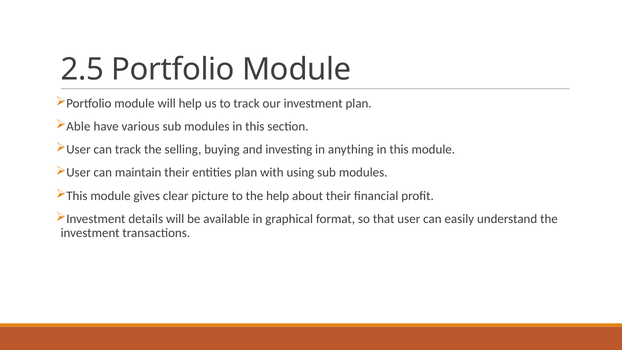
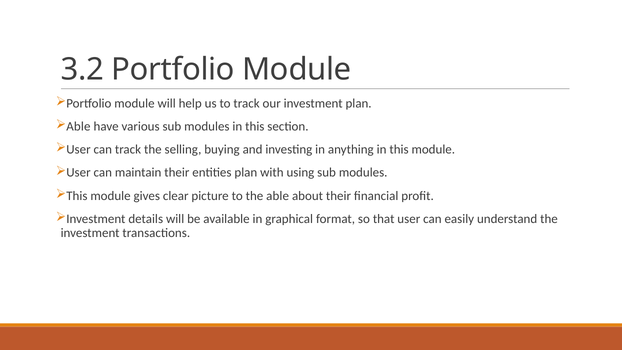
2.5: 2.5 -> 3.2 (82, 70)
the help: help -> able (278, 196)
